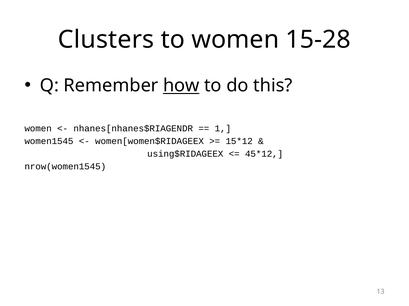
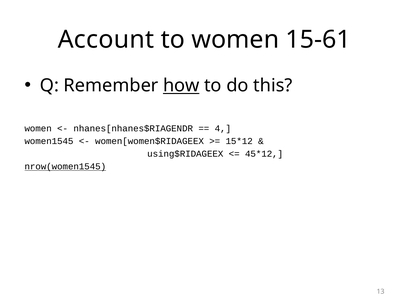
Clusters: Clusters -> Account (106, 40)
15-28: 15-28 -> 15-61 (318, 40)
1: 1 -> 4 (223, 129)
nrow(women1545 underline: none -> present (65, 167)
